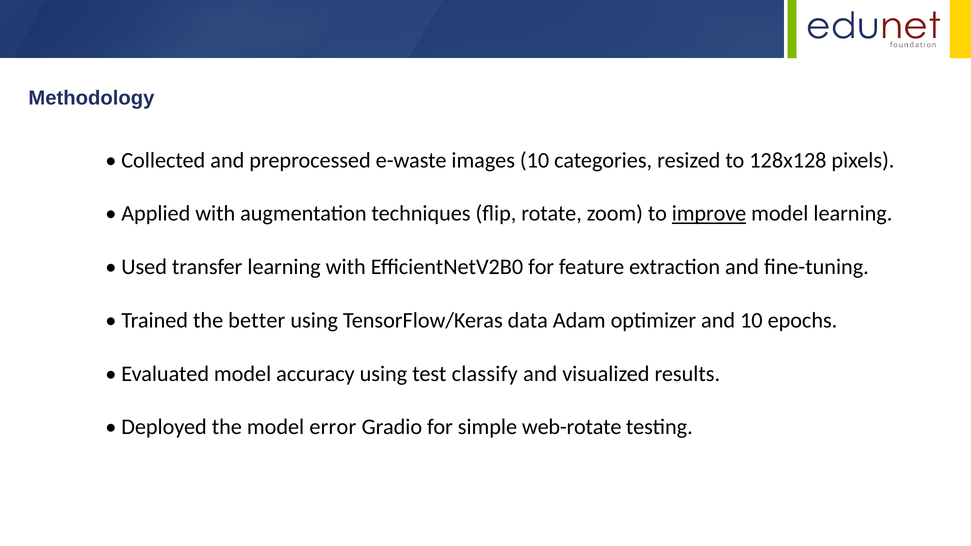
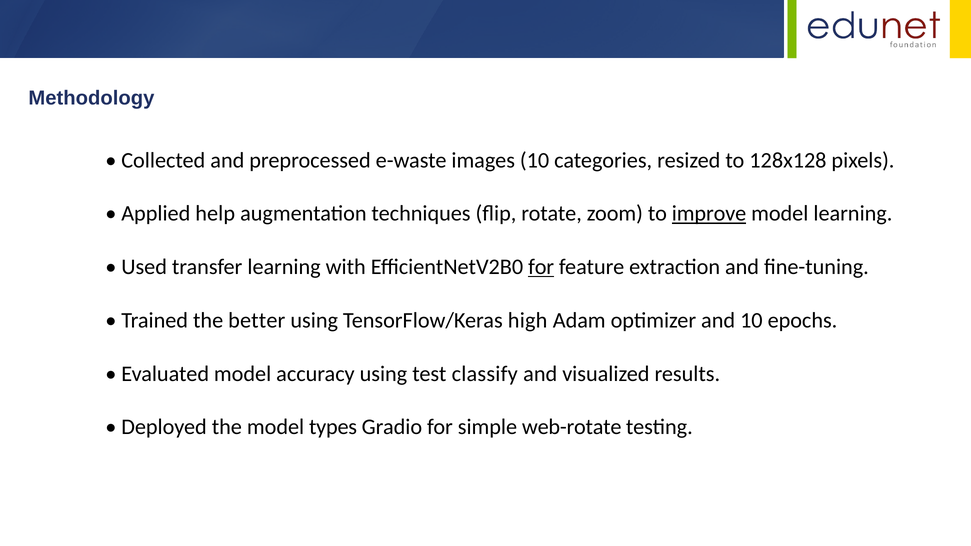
Applied with: with -> help (215, 214)
for underline: none -> present (541, 267)
data: data -> high (528, 320)
error: error -> types (333, 427)
